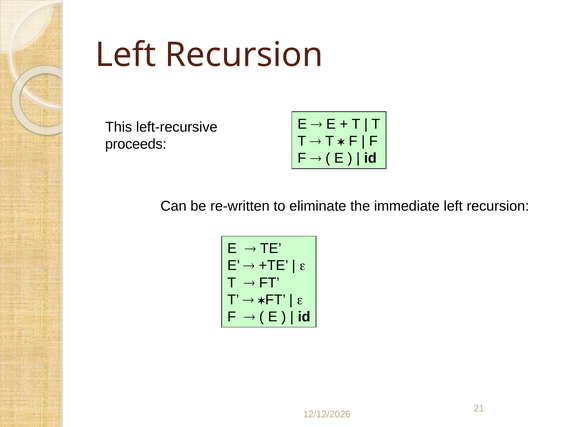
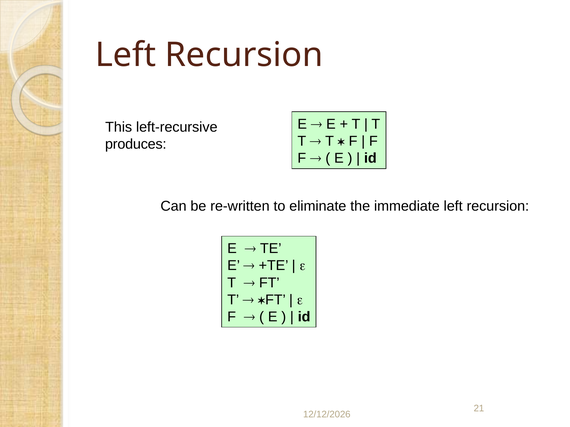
proceeds: proceeds -> produces (136, 144)
